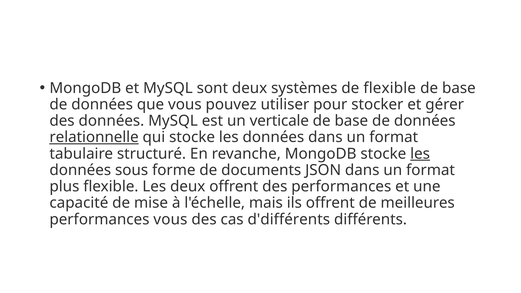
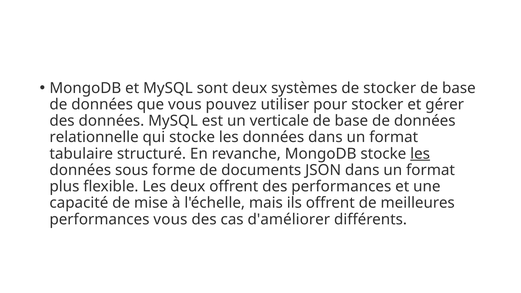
de flexible: flexible -> stocker (390, 88)
relationnelle underline: present -> none (94, 137)
d'différents: d'différents -> d'améliorer (289, 219)
